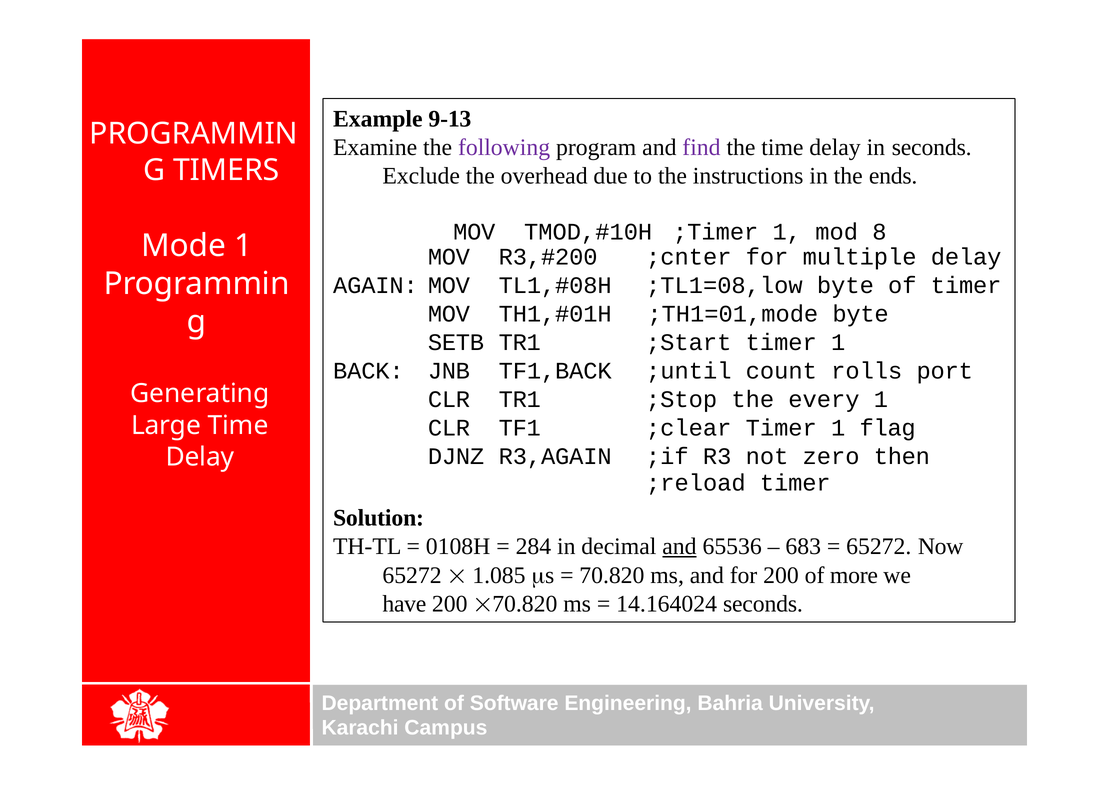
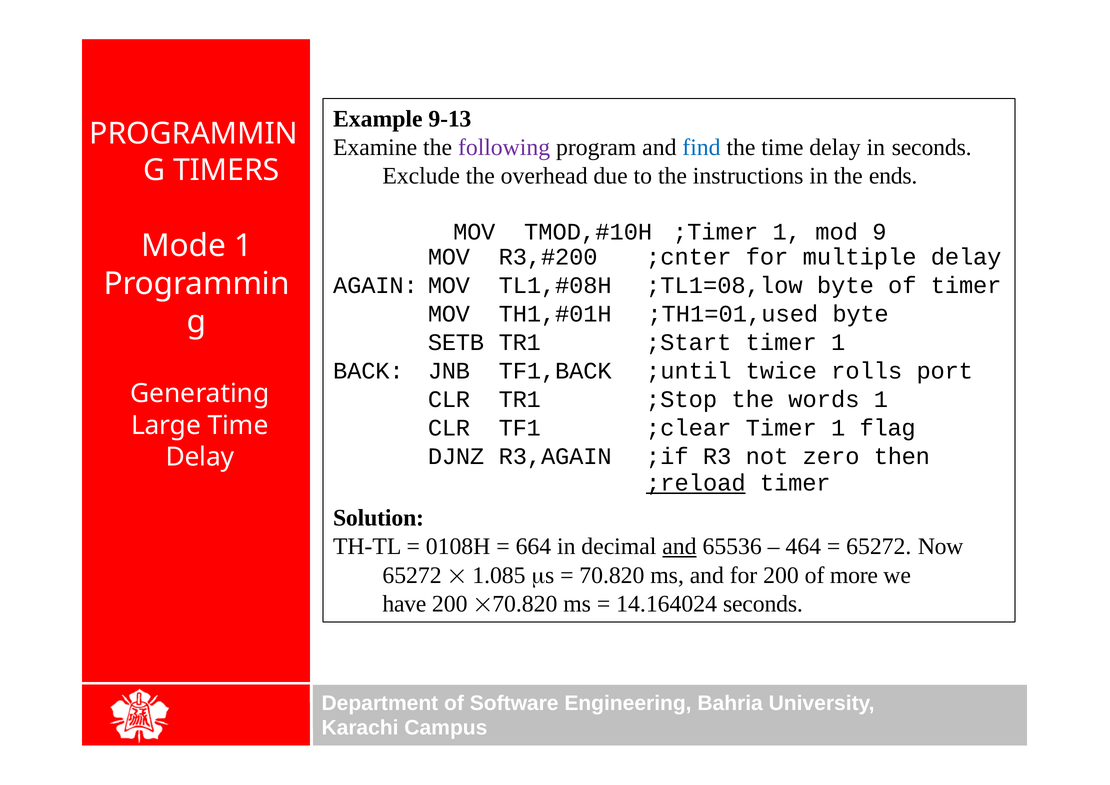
find colour: purple -> blue (701, 147)
8: 8 -> 9 (879, 232)
;TH1=01,mode: ;TH1=01,mode -> ;TH1=01,used (733, 314)
count: count -> twice (781, 371)
every: every -> words (824, 399)
;reload underline: none -> present (696, 483)
284: 284 -> 664 (533, 546)
683: 683 -> 464 (803, 546)
